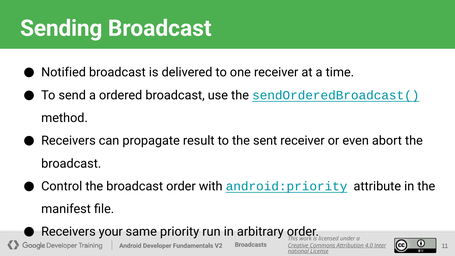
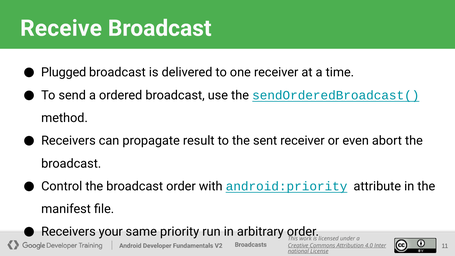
Sending: Sending -> Receive (61, 28)
Notified: Notified -> Plugged (64, 72)
